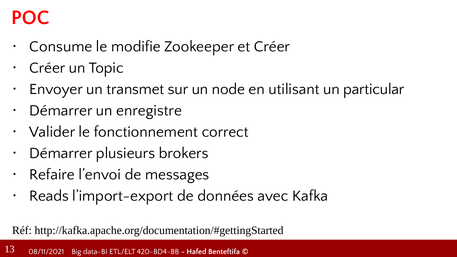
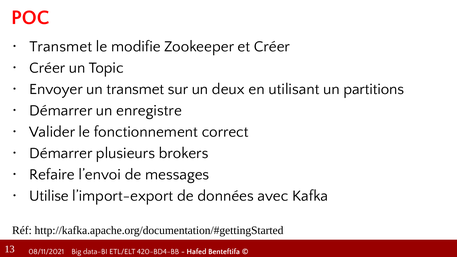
Consume: Consume -> Transmet (61, 47)
node: node -> deux (228, 89)
particular: particular -> partitions (374, 89)
Reads: Reads -> Utilise (49, 196)
